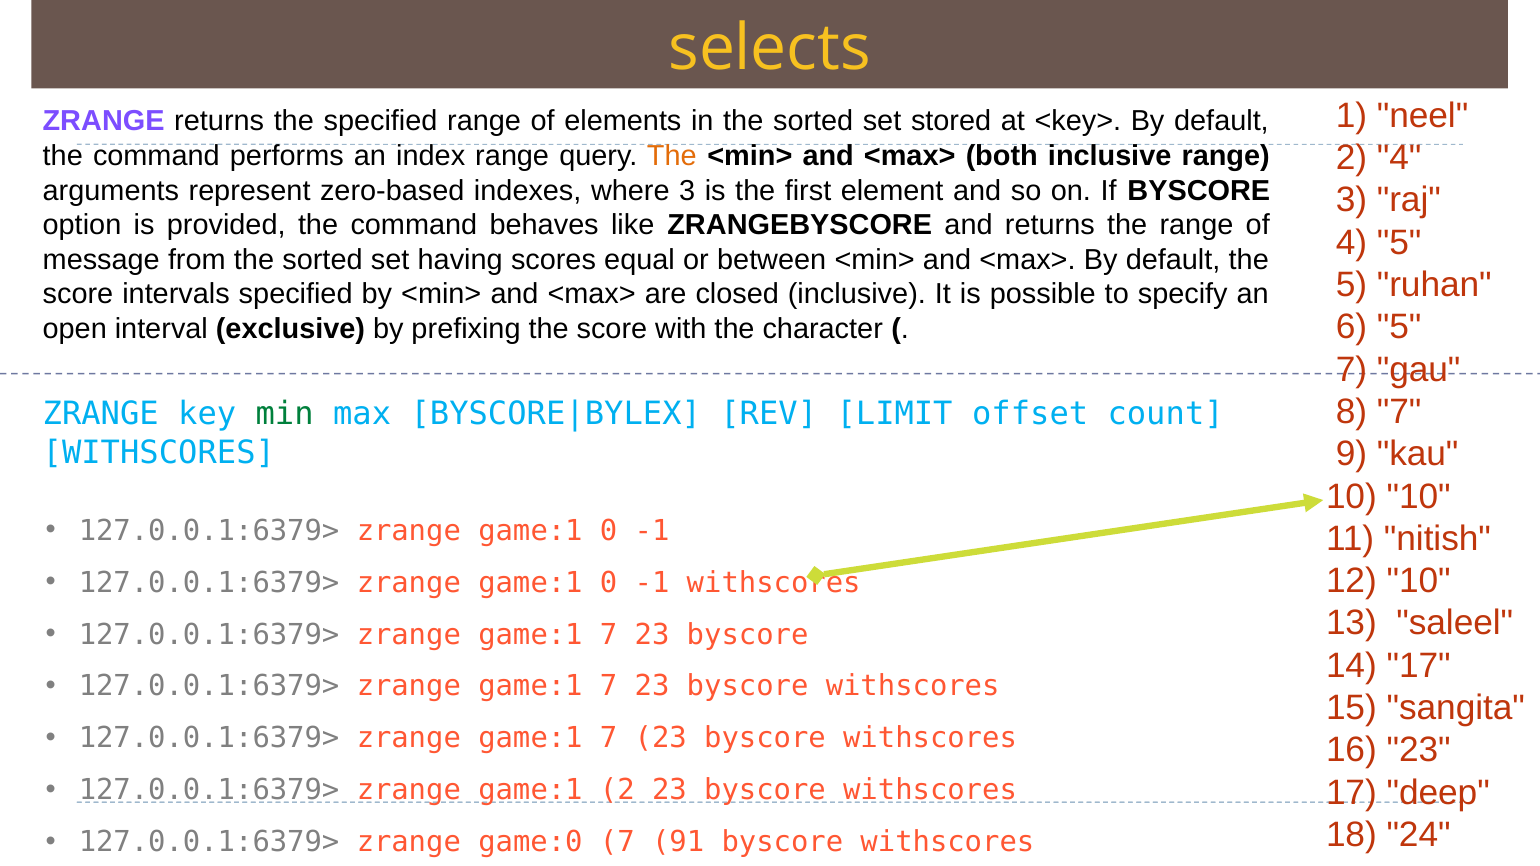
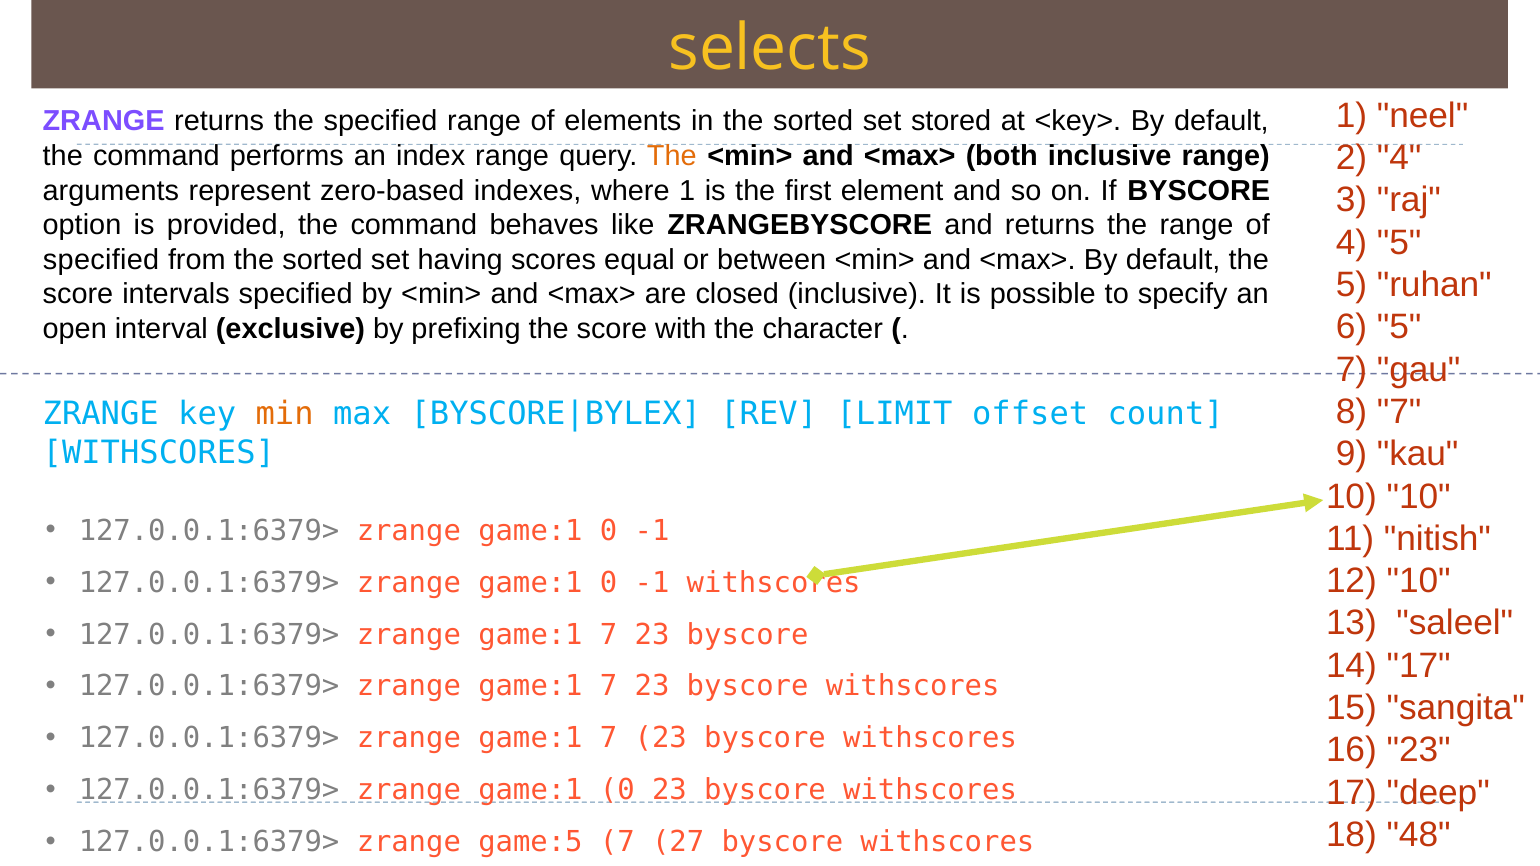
where 3: 3 -> 1 (687, 191)
message: message -> specified (101, 260)
min colour: green -> orange (285, 414)
2: 2 -> 0 (617, 791)
24: 24 -> 48 (1419, 835)
game:0: game:0 -> game:5 (530, 843)
91: 91 -> 27 (678, 843)
